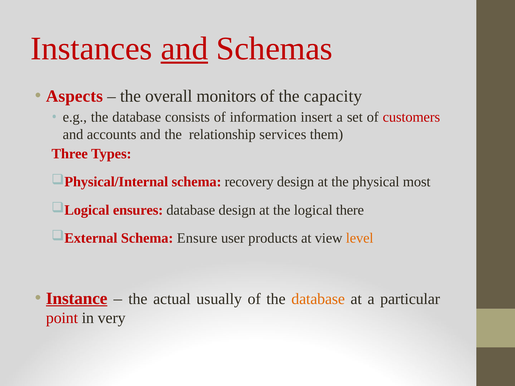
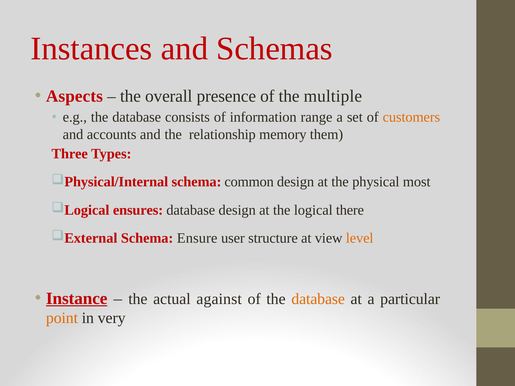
and underline: present -> none (184, 49)
monitors: monitors -> presence (226, 96)
capacity: capacity -> multiple (333, 96)
insert: insert -> range (317, 117)
customers colour: red -> orange (411, 117)
services: services -> memory (283, 135)
recovery: recovery -> common (249, 182)
products: products -> structure (273, 238)
usually: usually -> against (219, 299)
point colour: red -> orange (62, 318)
